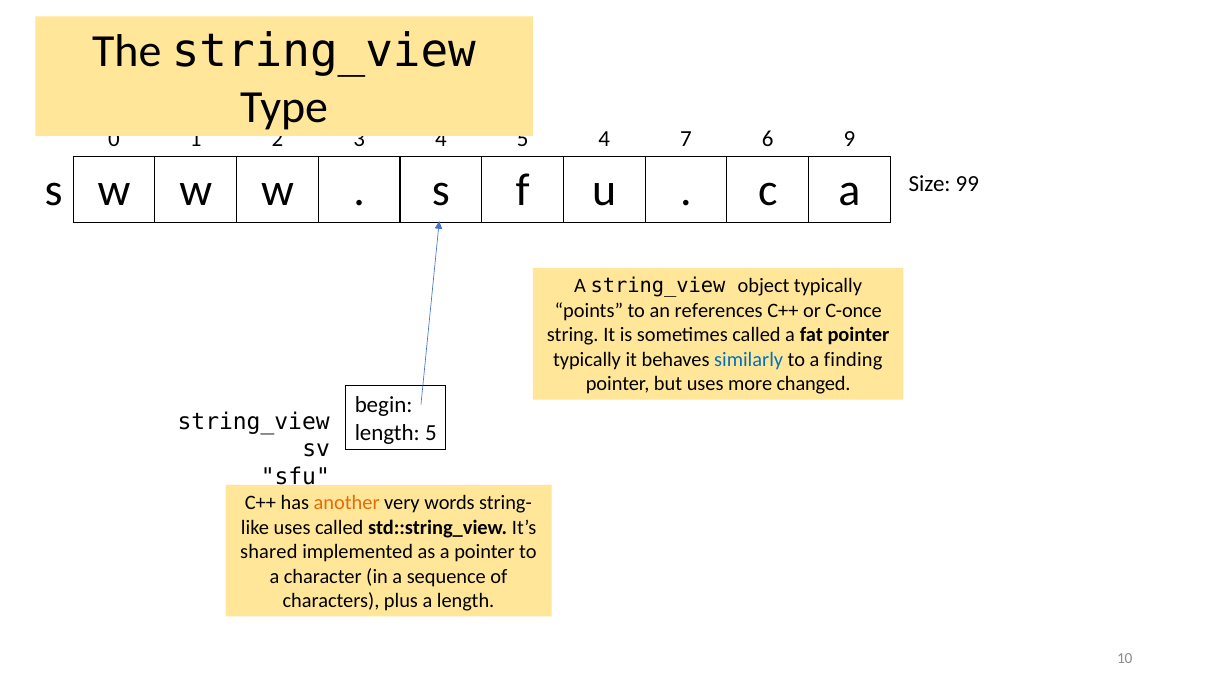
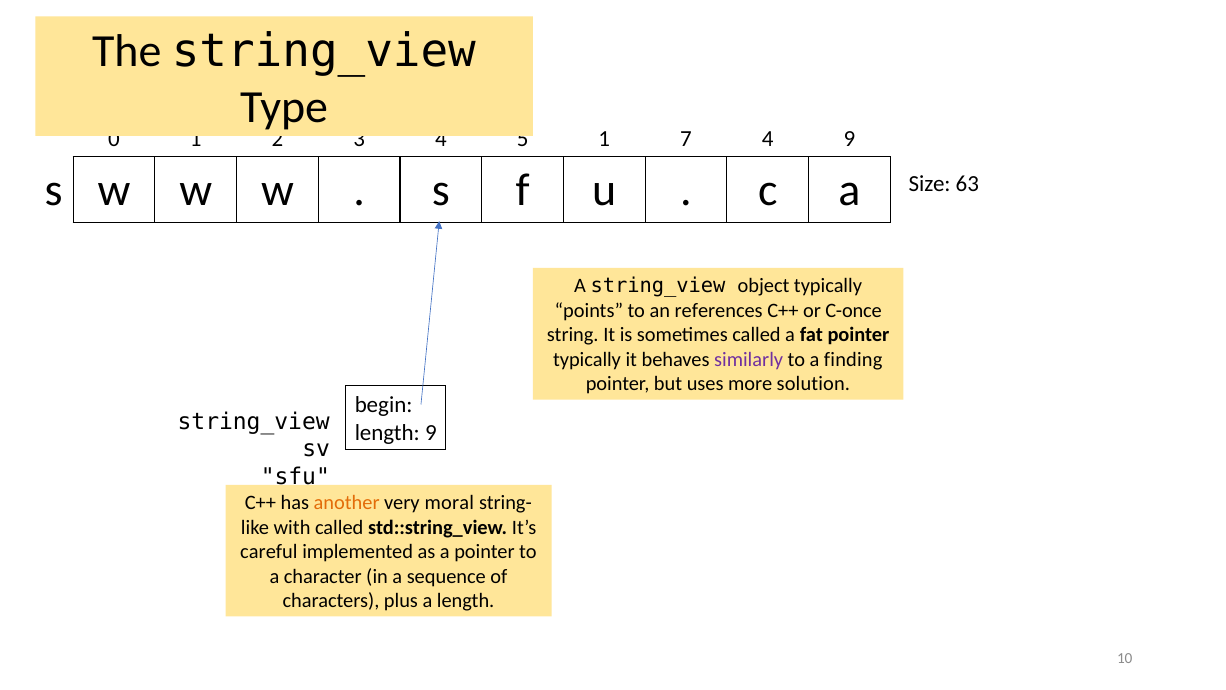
4: 4 -> 1 (604, 138)
7 6: 6 -> 4 (768, 138)
99: 99 -> 63 (967, 184)
similarly colour: blue -> purple (749, 360)
changed: changed -> solution (813, 384)
length 5: 5 -> 9 (431, 433)
words: words -> moral (449, 503)
uses: uses -> with (292, 527)
shared: shared -> careful (269, 552)
